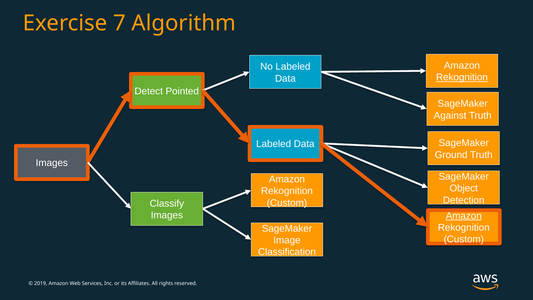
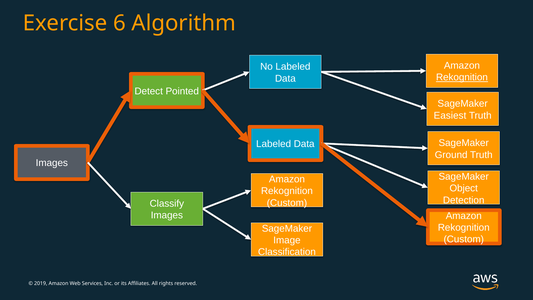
7: 7 -> 6 (119, 23)
Against: Against -> Easiest (450, 115)
Amazon underline: present -> none (464, 216)
